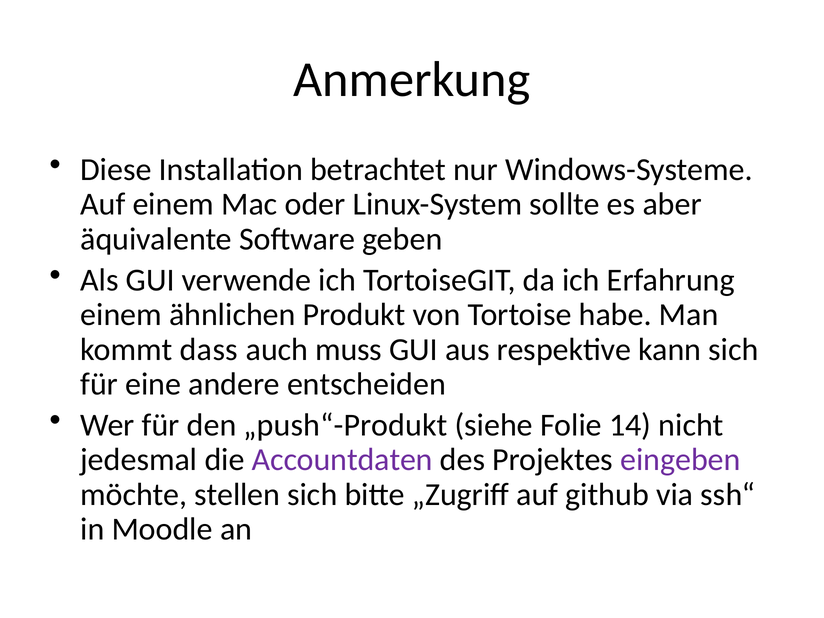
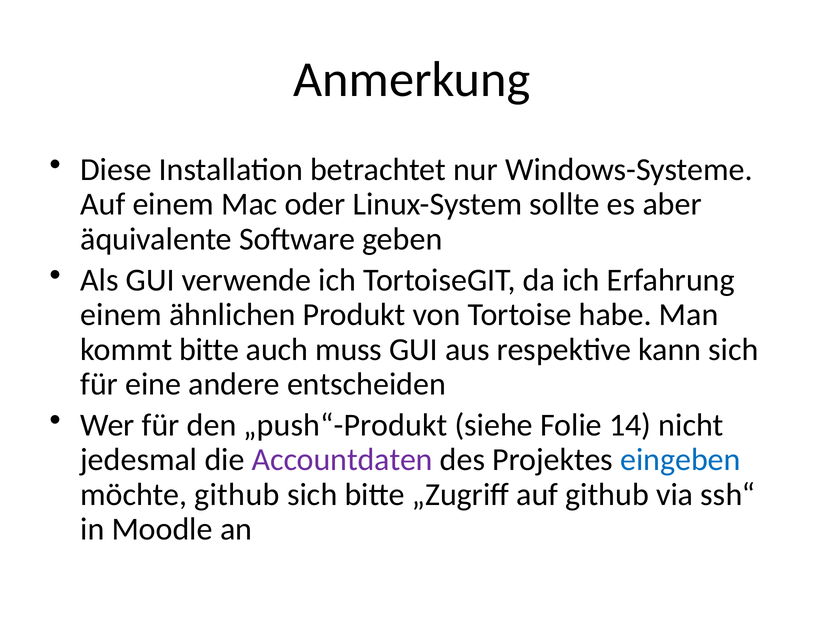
kommt dass: dass -> bitte (209, 349)
eingeben colour: purple -> blue (680, 460)
möchte stellen: stellen -> github (237, 494)
